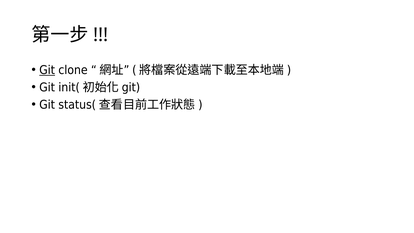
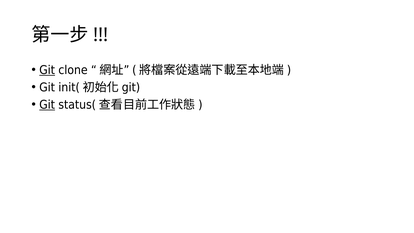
Git underline: none -> present (47, 105)
